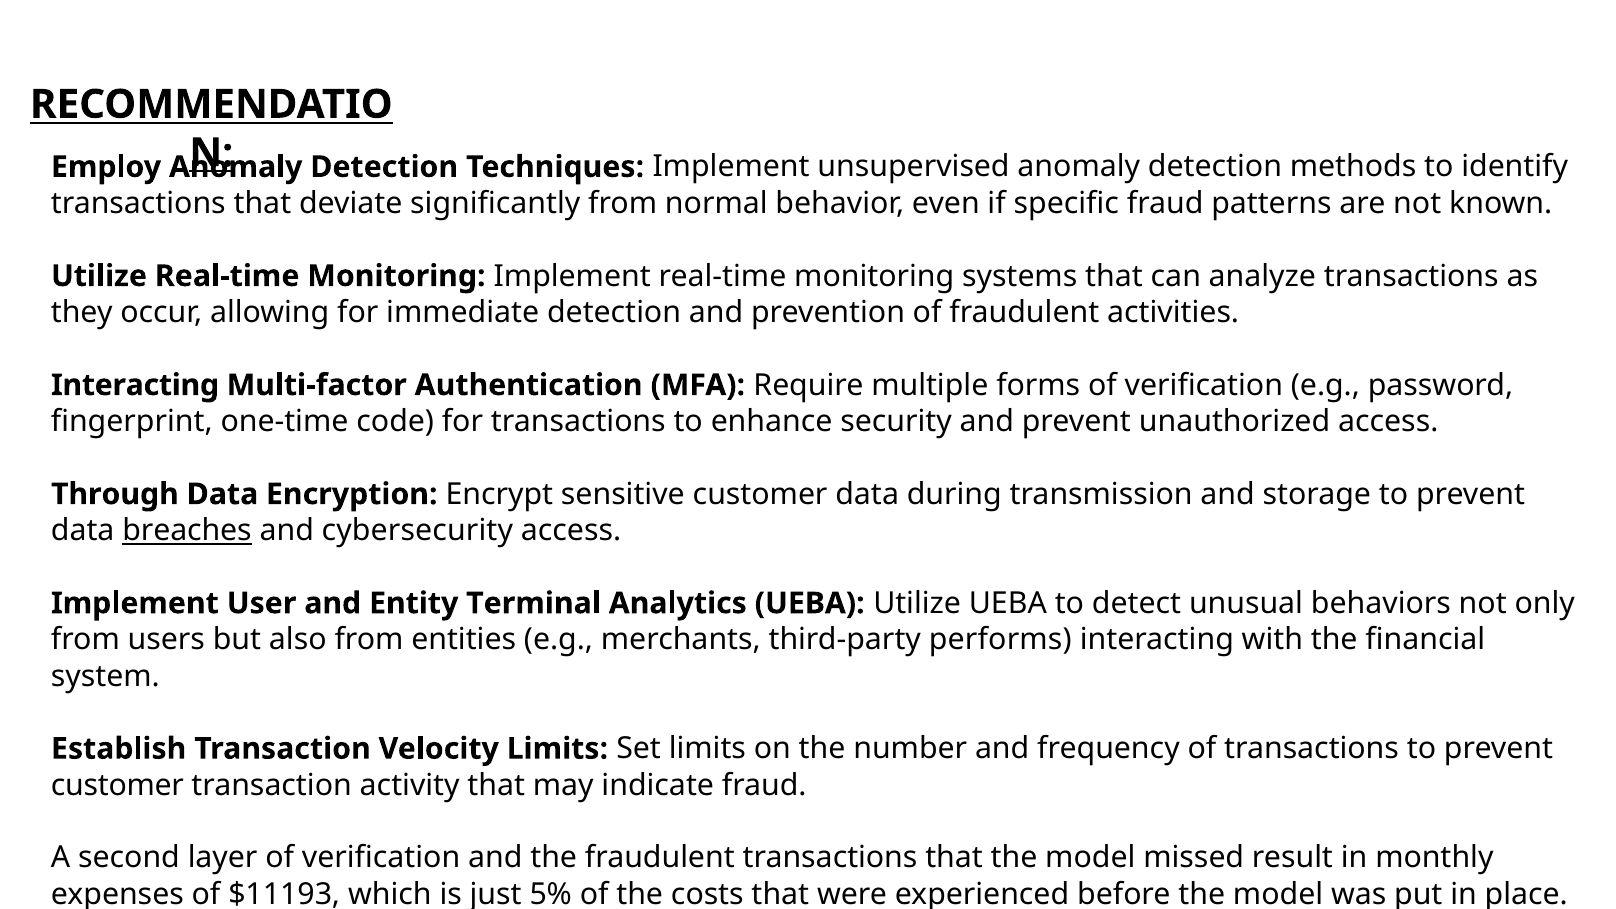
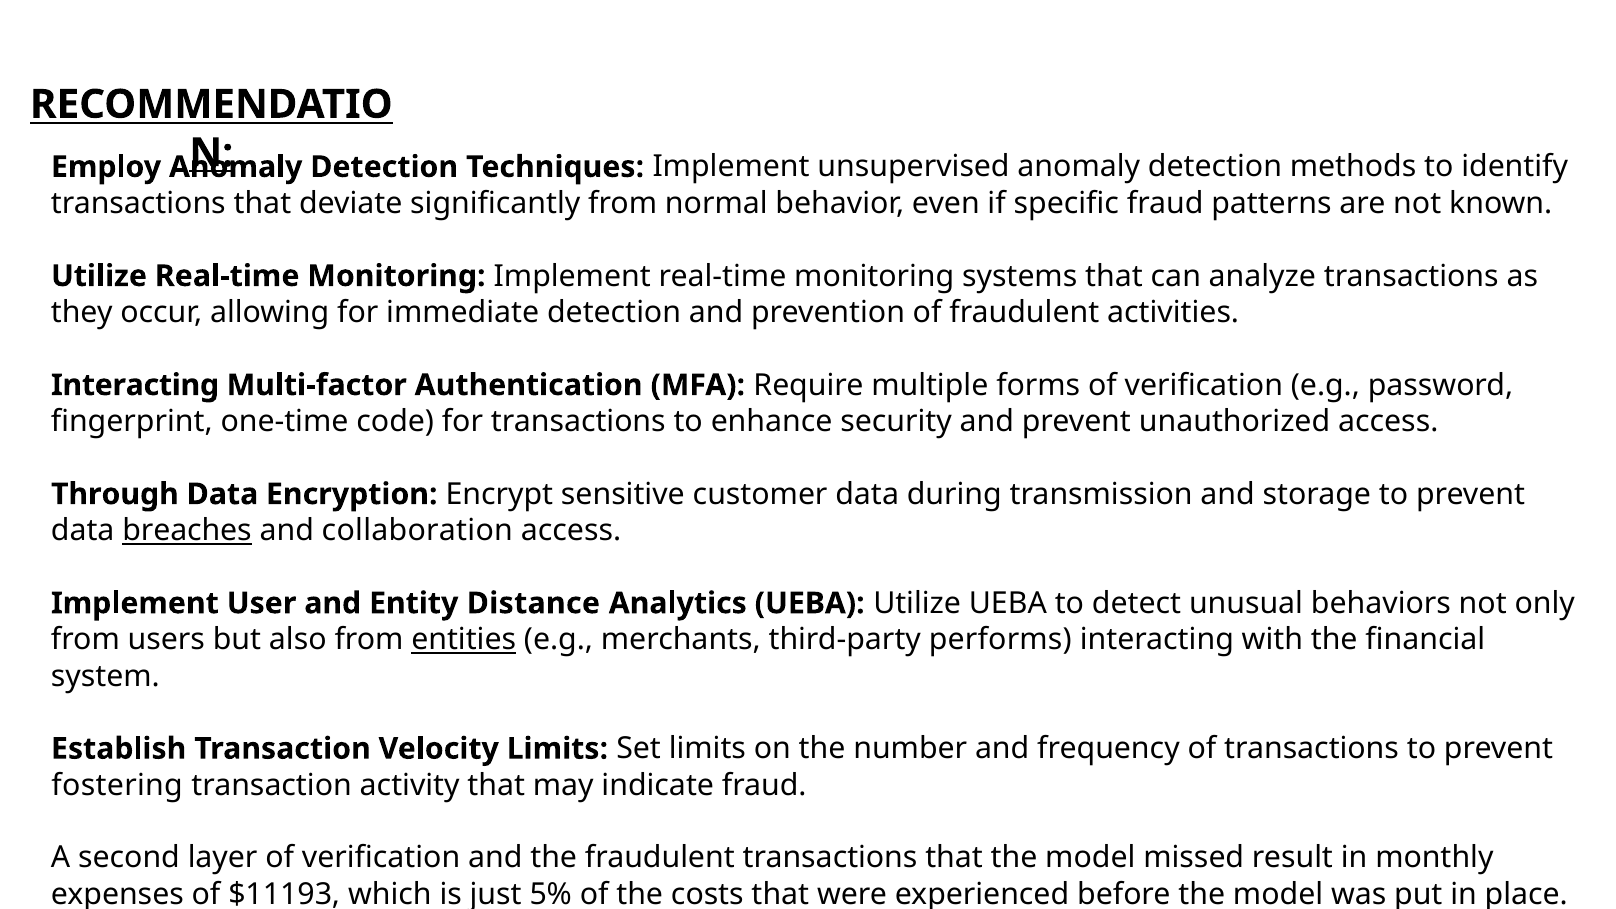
cybersecurity: cybersecurity -> collaboration (417, 531)
Terminal: Terminal -> Distance (533, 603)
entities underline: none -> present (464, 640)
customer: customer -> fostering (117, 785)
